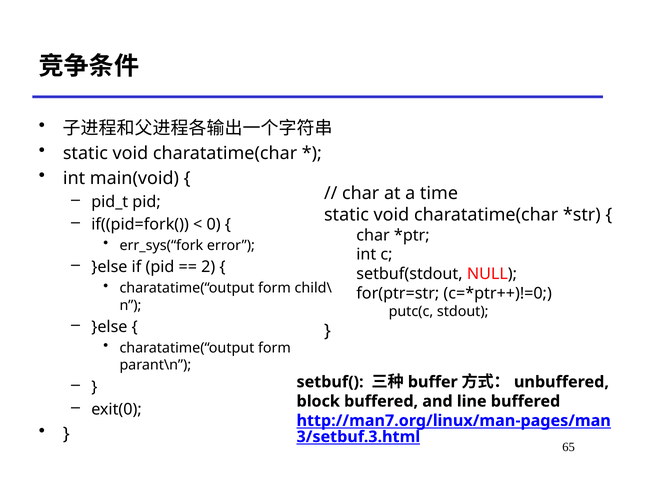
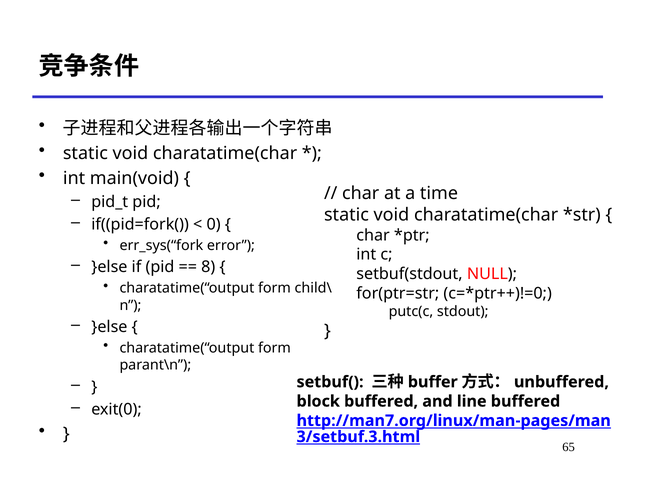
2: 2 -> 8 (208, 267)
